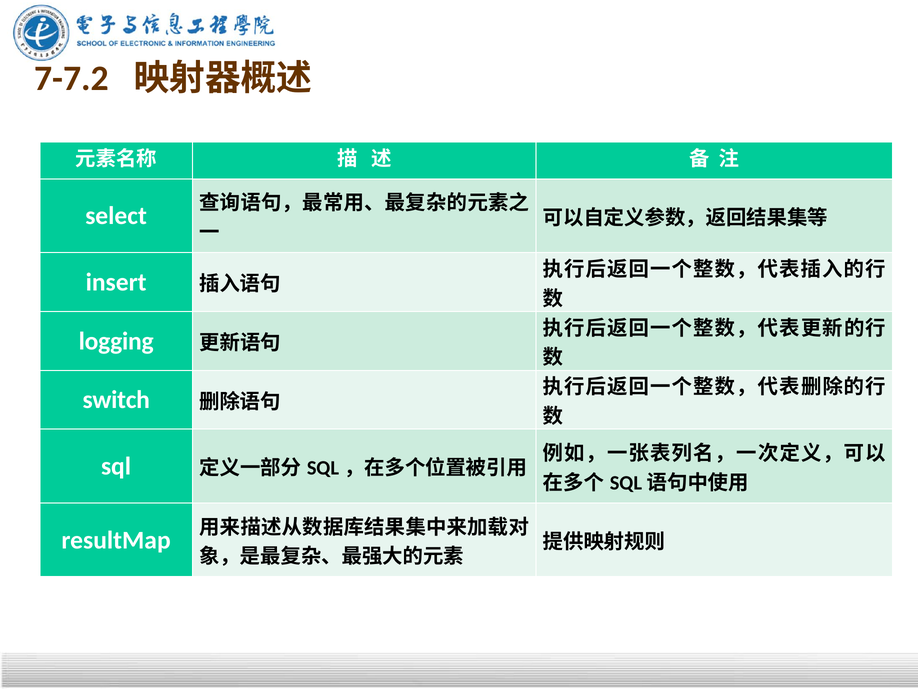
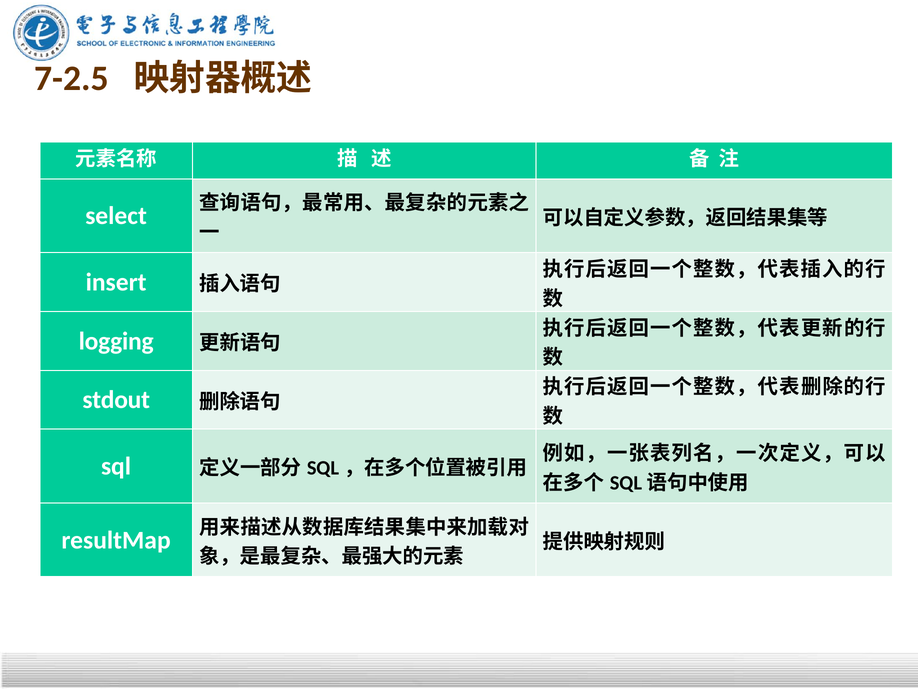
7-7.2: 7-7.2 -> 7-2.5 (72, 79)
switch: switch -> stdout (116, 400)
